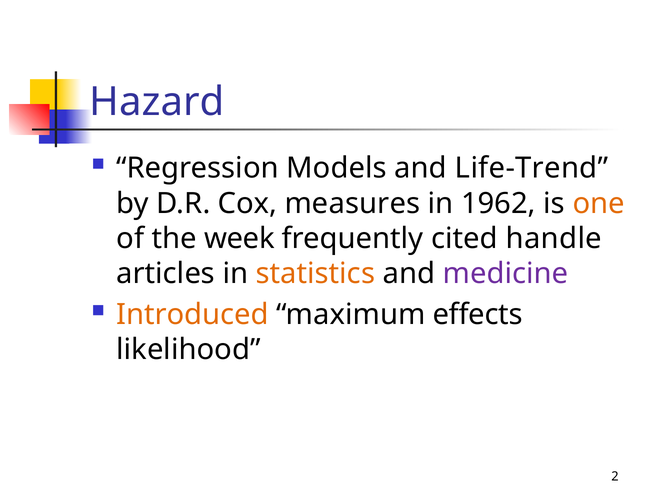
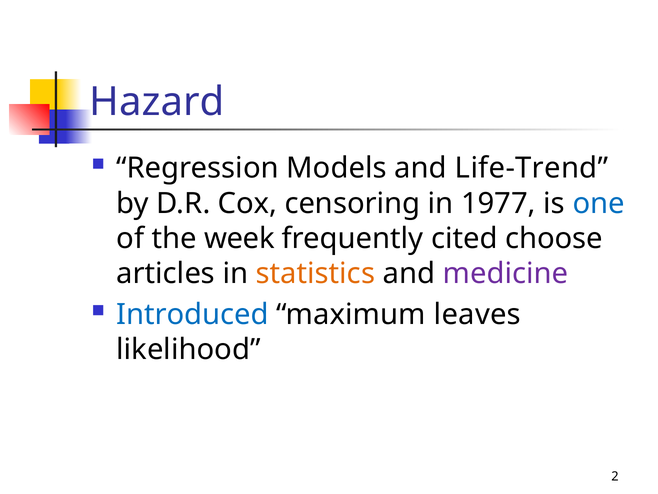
measures: measures -> censoring (352, 203)
1962: 1962 -> 1977 (498, 203)
one colour: orange -> blue (599, 203)
handle: handle -> choose (554, 238)
Introduced colour: orange -> blue (193, 314)
effects: effects -> leaves (477, 314)
